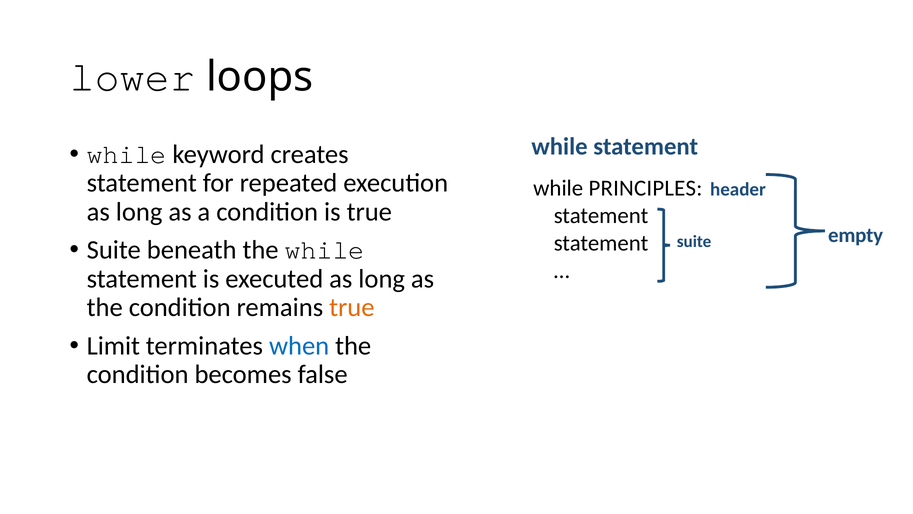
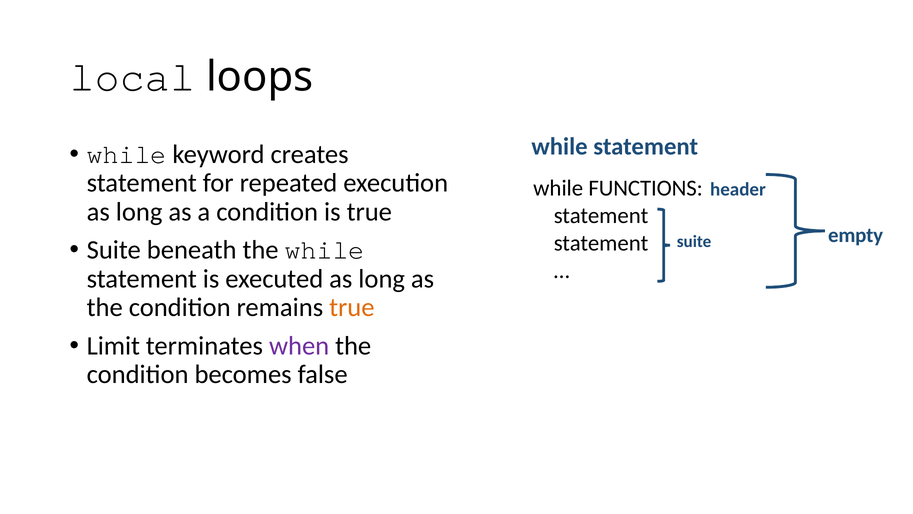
lower: lower -> local (132, 77)
PRINCIPLES: PRINCIPLES -> FUNCTIONS (646, 188)
when colour: blue -> purple (299, 346)
